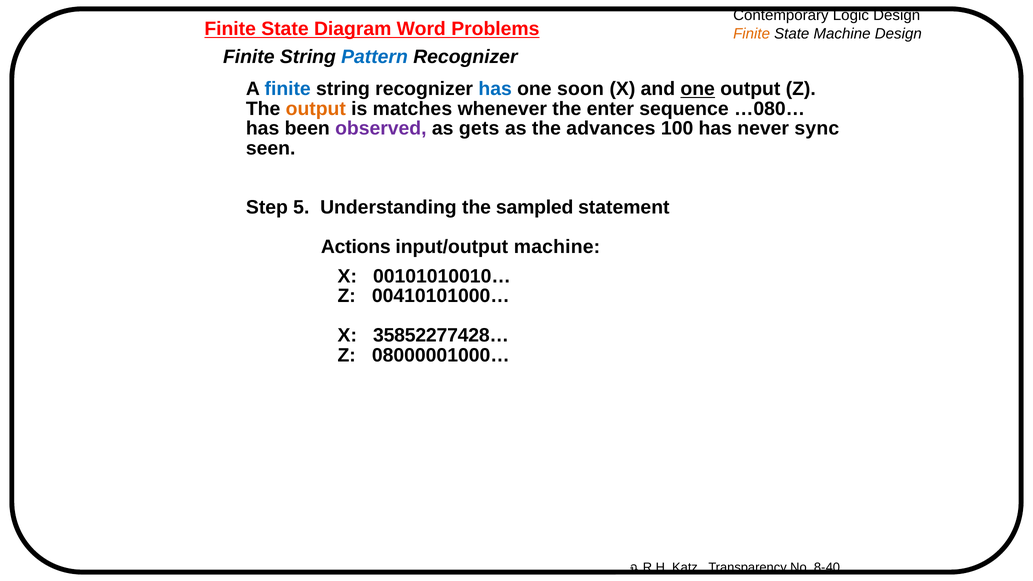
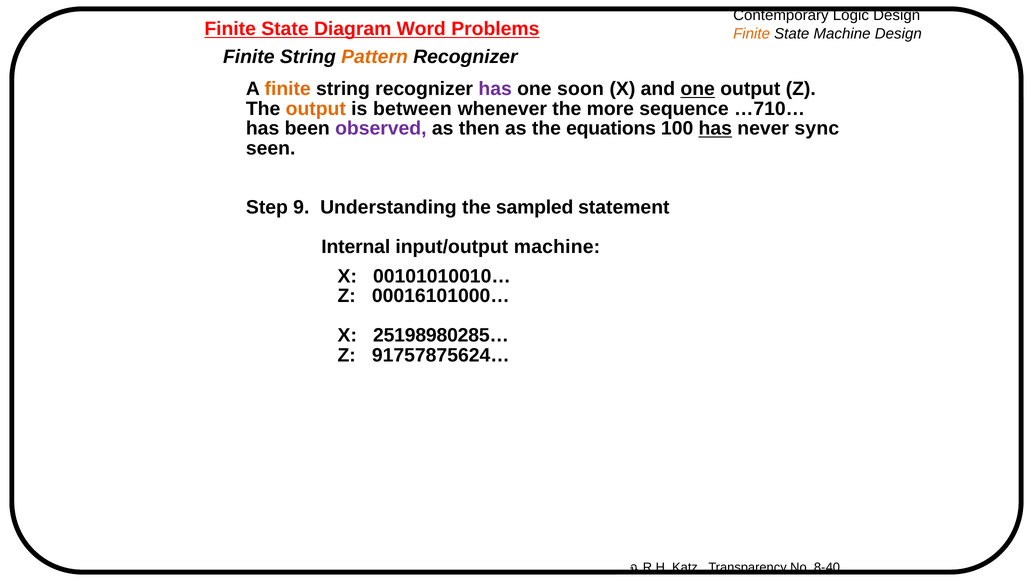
Pattern colour: blue -> orange (375, 57)
finite colour: blue -> orange (288, 89)
has colour: blue -> purple (495, 89)
matches: matches -> between (412, 109)
enter: enter -> more (610, 109)
…080…: …080… -> …710… (770, 109)
gets: gets -> then (479, 129)
advances: advances -> equations (611, 129)
has underline: none -> present (715, 129)
5: 5 -> 9 (301, 208)
Actions: Actions -> Internal (356, 247)
00410101000…: 00410101000… -> 00016101000… (441, 296)
35852277428…: 35852277428… -> 25198980285… (441, 336)
08000001000…: 08000001000… -> 91757875624… (441, 355)
